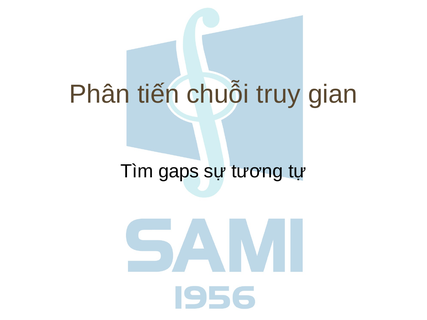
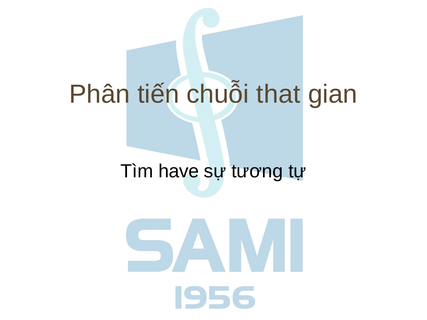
truy: truy -> that (278, 94)
gaps: gaps -> have (179, 171)
